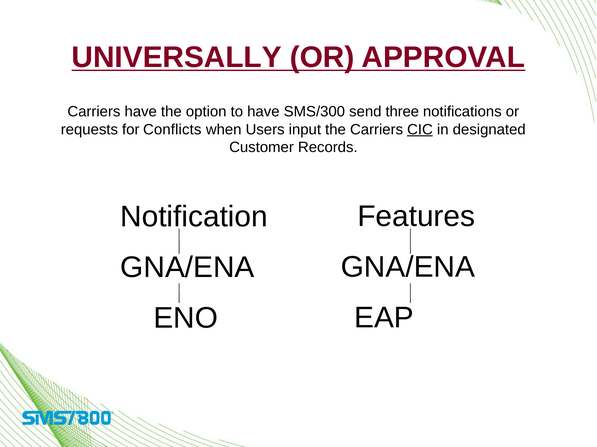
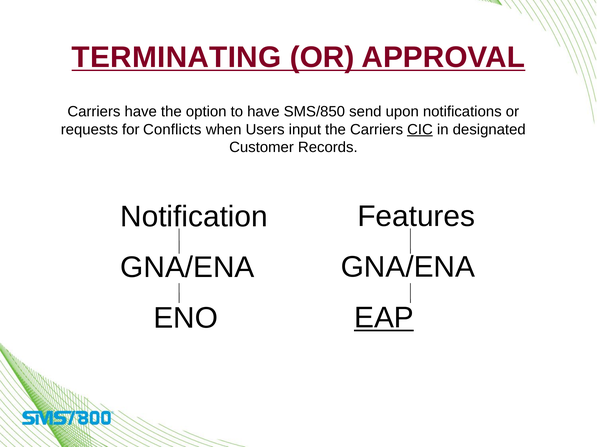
UNIVERSALLY: UNIVERSALLY -> TERMINATING (176, 57)
SMS/300: SMS/300 -> SMS/850 (314, 112)
three: three -> upon (402, 112)
EAP underline: none -> present (384, 318)
